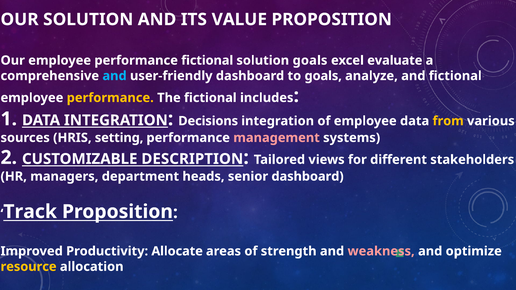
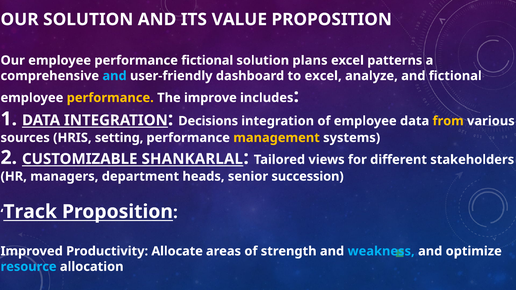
solution goals: goals -> plans (310, 60)
evaluate: evaluate -> patterns (395, 60)
to goals: goals -> excel (323, 76)
The fictional: fictional -> improve (210, 98)
management colour: pink -> yellow (277, 138)
DESCRIPTION: DESCRIPTION -> SHANKARLAL (192, 159)
senior dashboard: dashboard -> succession (308, 177)
weakness colour: pink -> light blue (381, 251)
resource colour: yellow -> light blue (29, 267)
